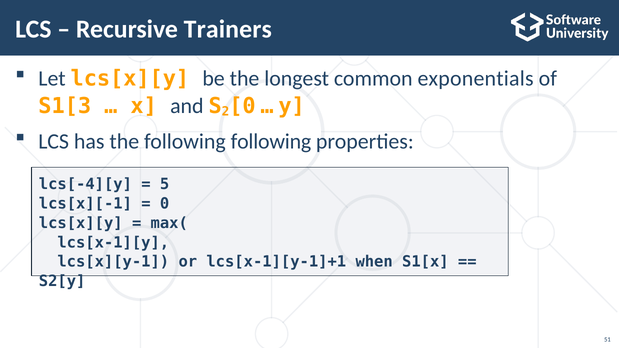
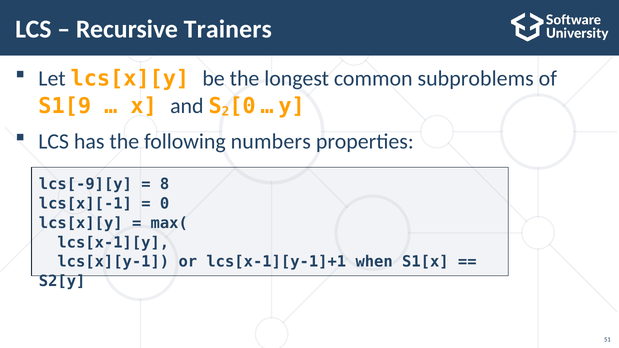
exponentials: exponentials -> subproblems (476, 79)
S1[3: S1[3 -> S1[9 (65, 106)
following following: following -> numbers (271, 142)
lcs[-4][y: lcs[-4][y -> lcs[-9][y (85, 184)
5: 5 -> 8 (165, 184)
